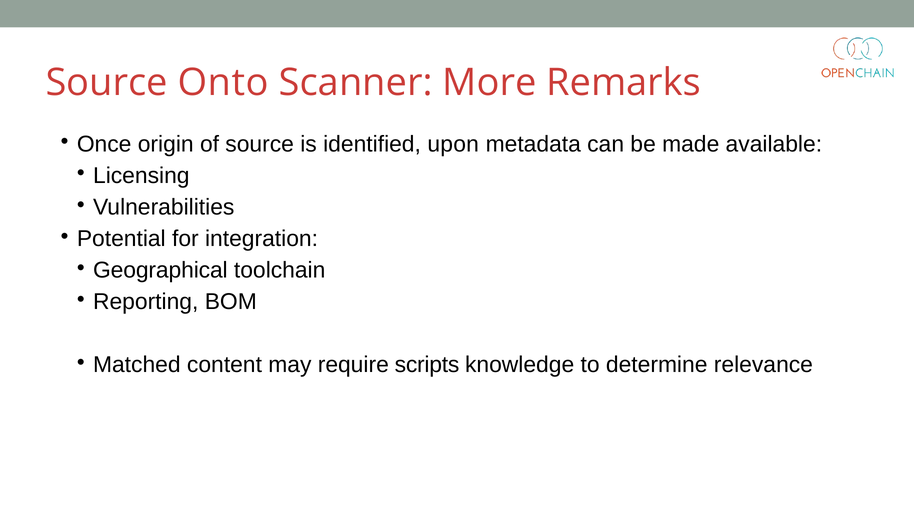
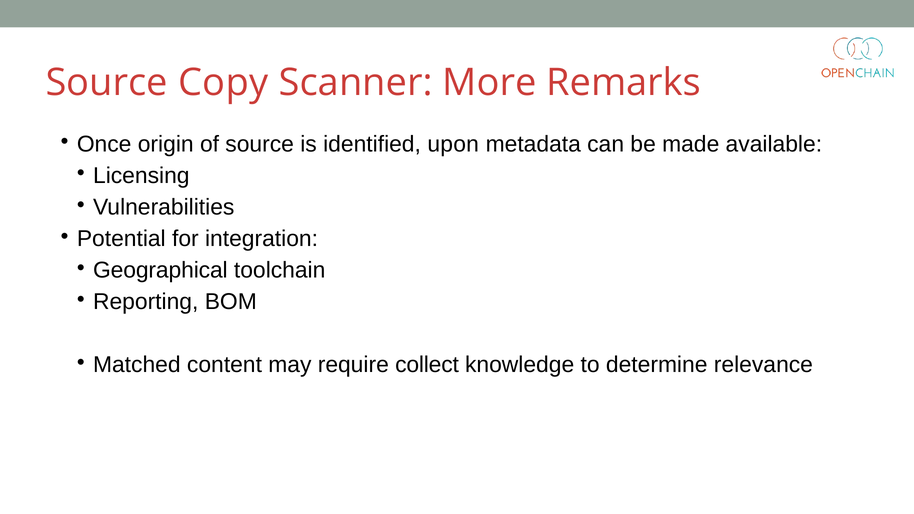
Onto: Onto -> Copy (223, 82)
scripts: scripts -> collect (427, 365)
